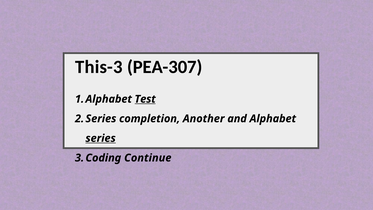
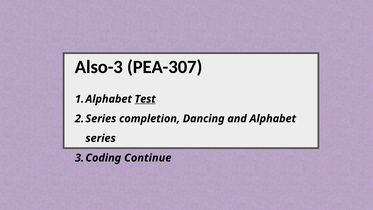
This-3: This-3 -> Also-3 (99, 67)
Another: Another -> Dancing (204, 119)
series underline: present -> none (101, 138)
